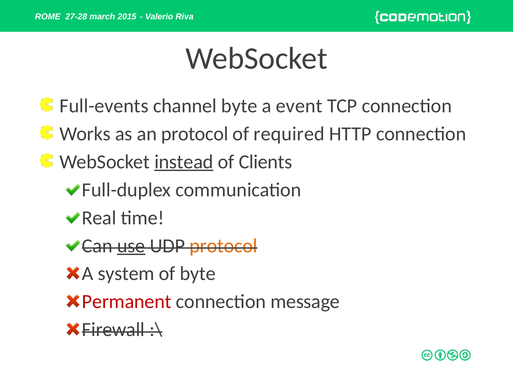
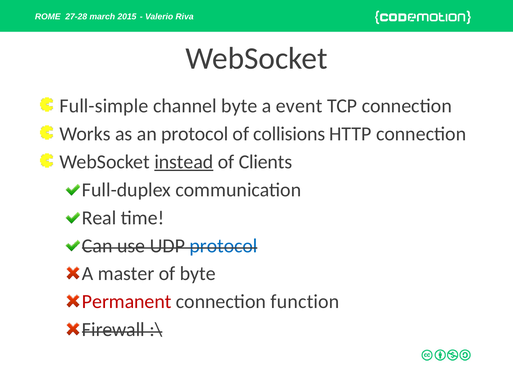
Full-events: Full-events -> Full-simple (104, 106)
required: required -> collisions (289, 134)
use underline: present -> none (131, 246)
protocol colour: orange -> blue (223, 246)
system: system -> master (126, 274)
message: message -> function (305, 301)
